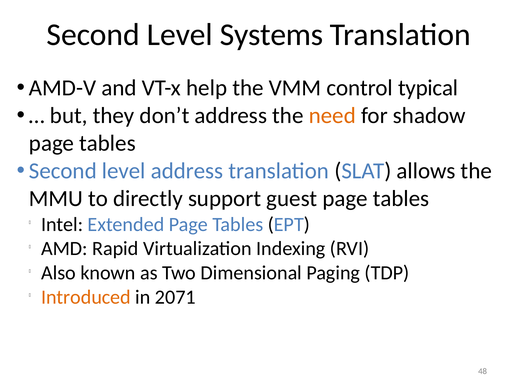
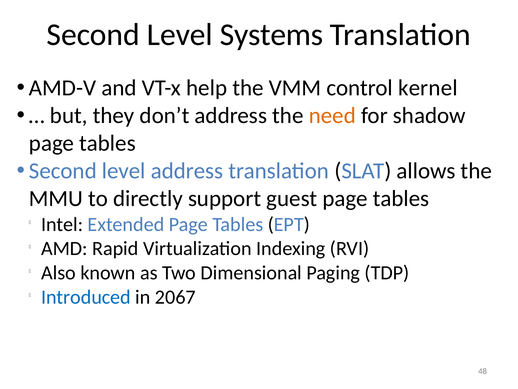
typical: typical -> kernel (428, 88)
Introduced colour: orange -> blue (86, 297)
2071: 2071 -> 2067 (175, 297)
